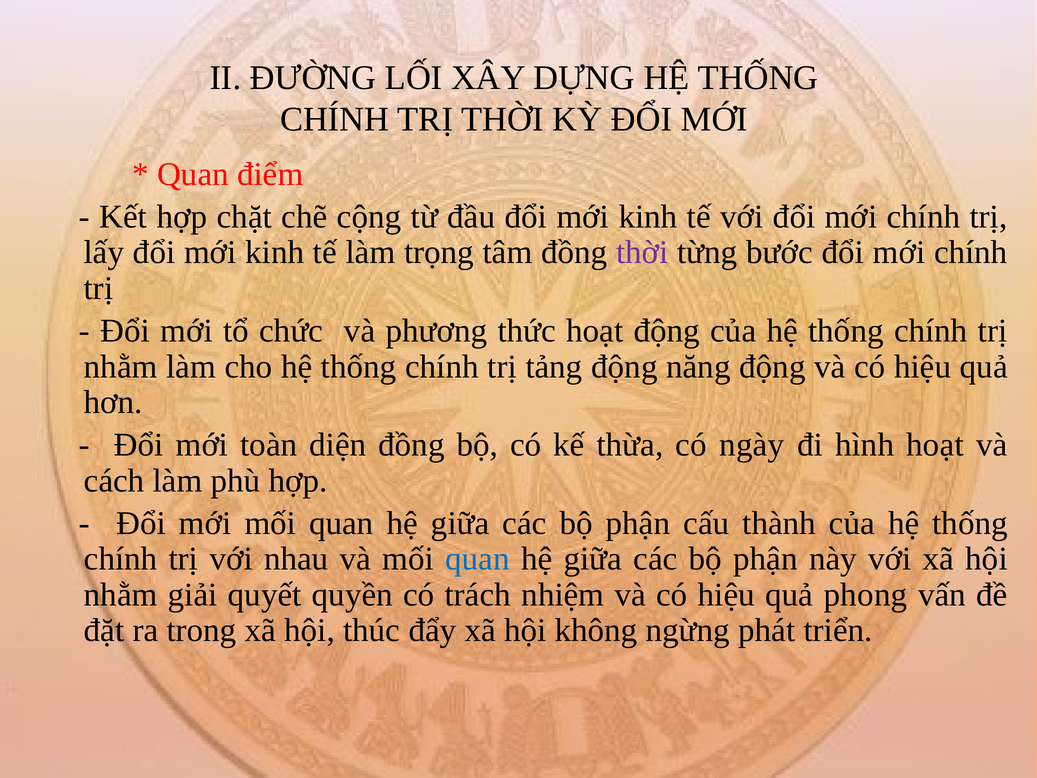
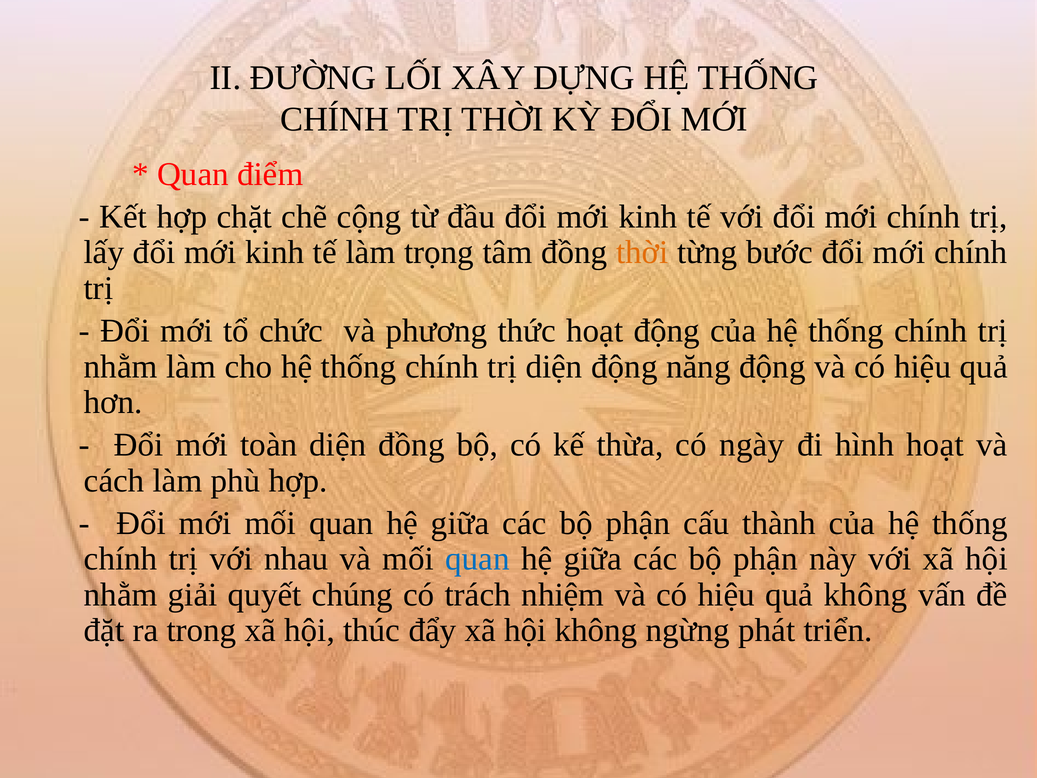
thời colour: purple -> orange (642, 252)
trị tảng: tảng -> diện (554, 366)
quyền: quyền -> chúng (352, 594)
quả phong: phong -> không (865, 594)
